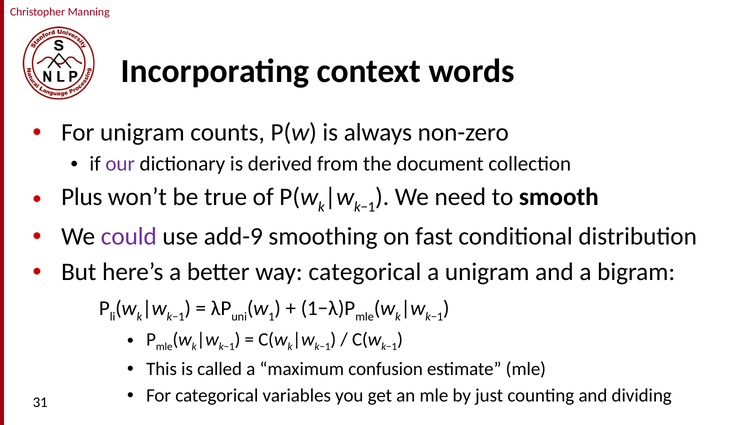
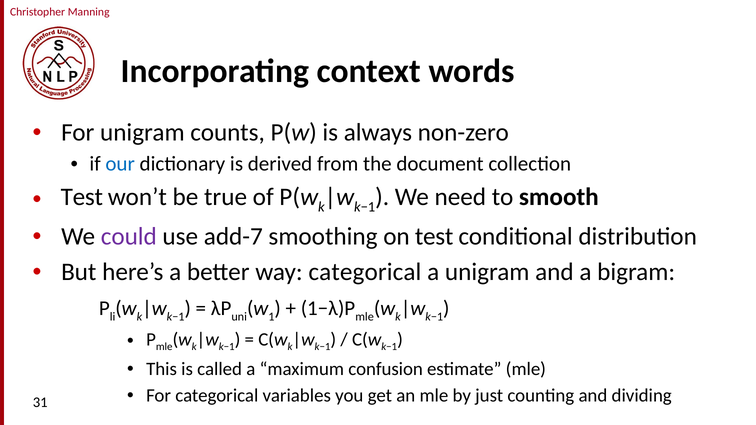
our colour: purple -> blue (120, 164)
Plus: Plus -> Test (82, 197)
add-9: add-9 -> add-7 (233, 237)
on fast: fast -> test (434, 237)
